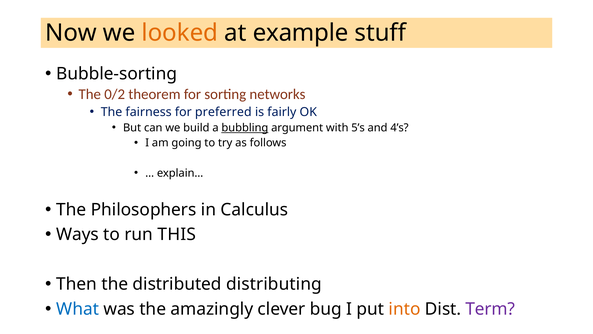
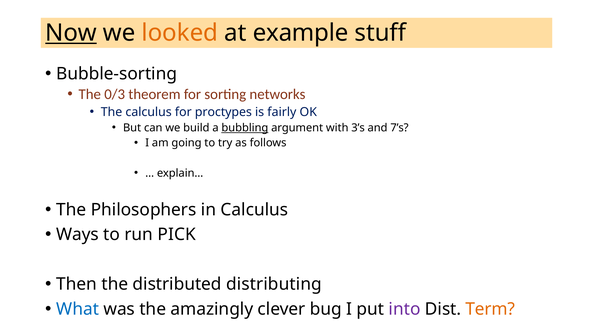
Now underline: none -> present (71, 33)
0/2: 0/2 -> 0/3 (115, 94)
The fairness: fairness -> calculus (149, 112)
preferred: preferred -> proctypes (223, 112)
5’s: 5’s -> 3’s (358, 128)
4’s: 4’s -> 7’s (399, 128)
THIS: THIS -> PICK (177, 234)
into colour: orange -> purple (405, 309)
Term colour: purple -> orange (490, 309)
